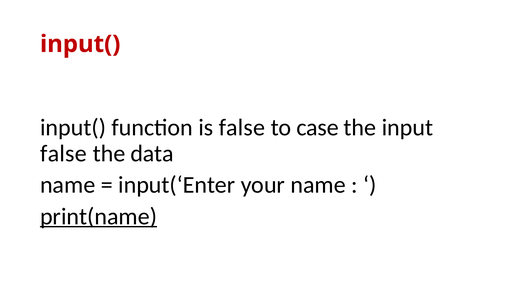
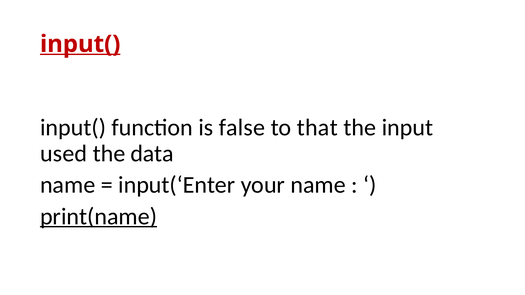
input( underline: none -> present (80, 44)
case: case -> that (317, 128)
false: false -> used (64, 154)
